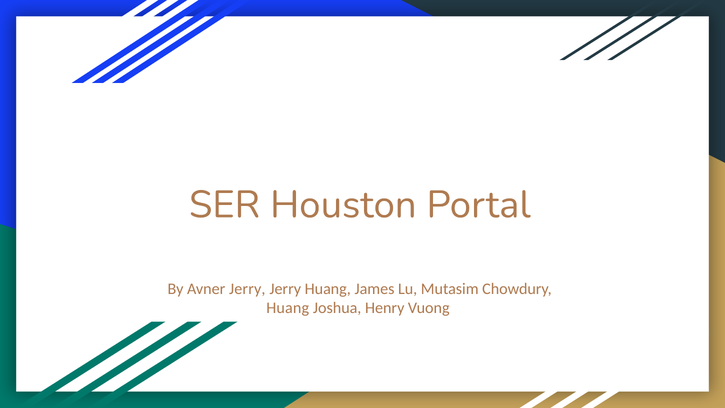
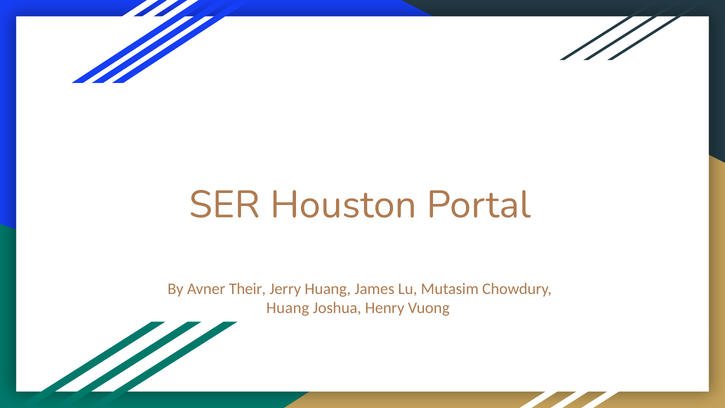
Avner Jerry: Jerry -> Their (247, 289)
